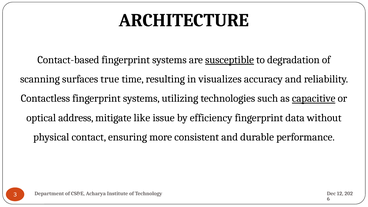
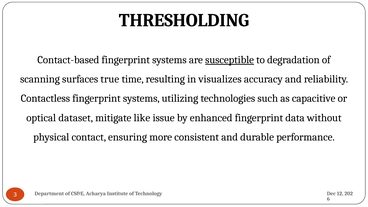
ARCHITECTURE: ARCHITECTURE -> THRESHOLDING (184, 20)
capacitive underline: present -> none (314, 98)
address: address -> dataset (76, 118)
efficiency: efficiency -> enhanced (211, 118)
